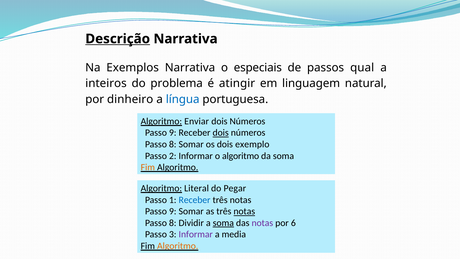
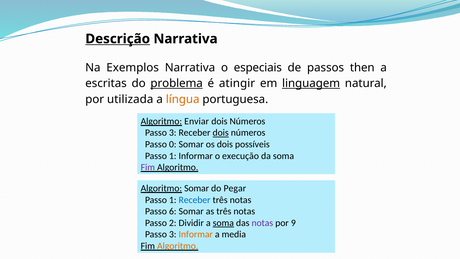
qual: qual -> then (362, 67)
inteiros: inteiros -> escritas (106, 83)
problema underline: none -> present (177, 83)
linguagem underline: none -> present (311, 83)
dinheiro: dinheiro -> utilizada (130, 99)
língua colour: blue -> orange (183, 99)
9: 9 -> 3 (173, 133)
8: 8 -> 0 (173, 144)
exemplo: exemplo -> possíveis (252, 144)
2: 2 -> 1 (173, 156)
o algoritmo: algoritmo -> execução (241, 156)
Fim colour: orange -> purple (148, 167)
Algoritmo Literal: Literal -> Somar (197, 188)
9: 9 -> 6 (173, 211)
notas underline: present -> none (244, 211)
8: 8 -> 2 (173, 223)
6: 6 -> 9 (293, 223)
Informar colour: purple -> orange (196, 234)
